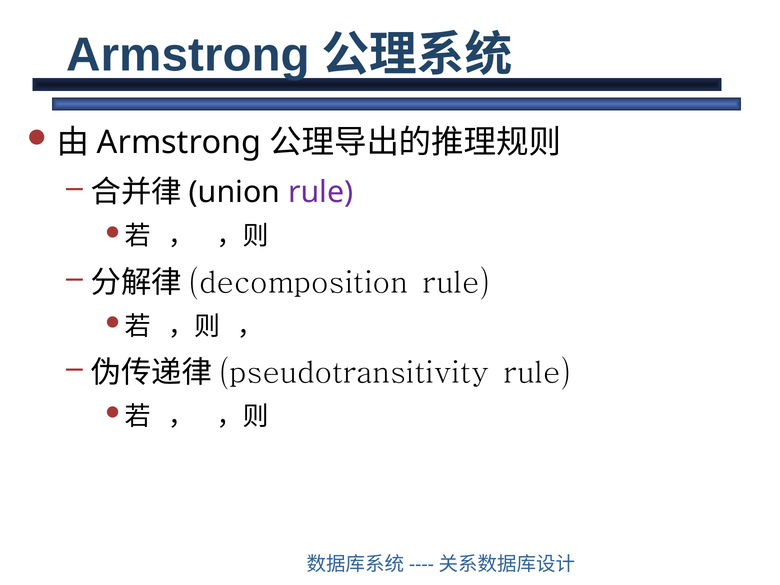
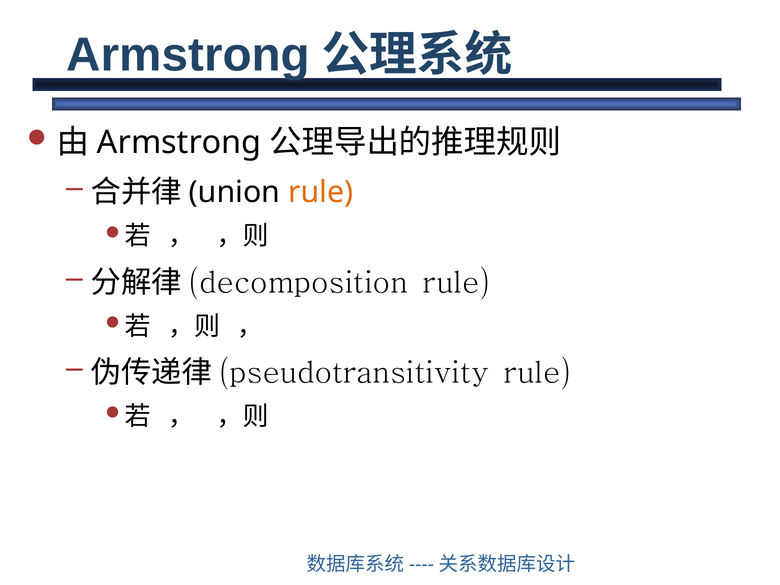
rule colour: purple -> orange (321, 192)
